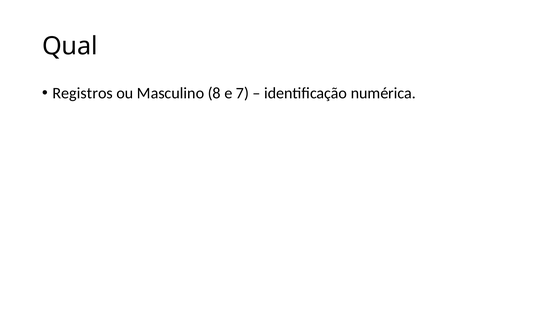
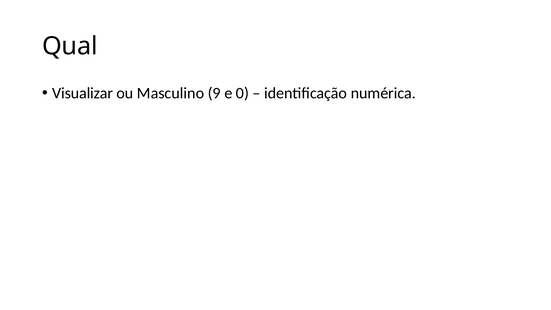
Registros: Registros -> Visualizar (83, 93)
8: 8 -> 9 (214, 93)
7: 7 -> 0 (242, 93)
